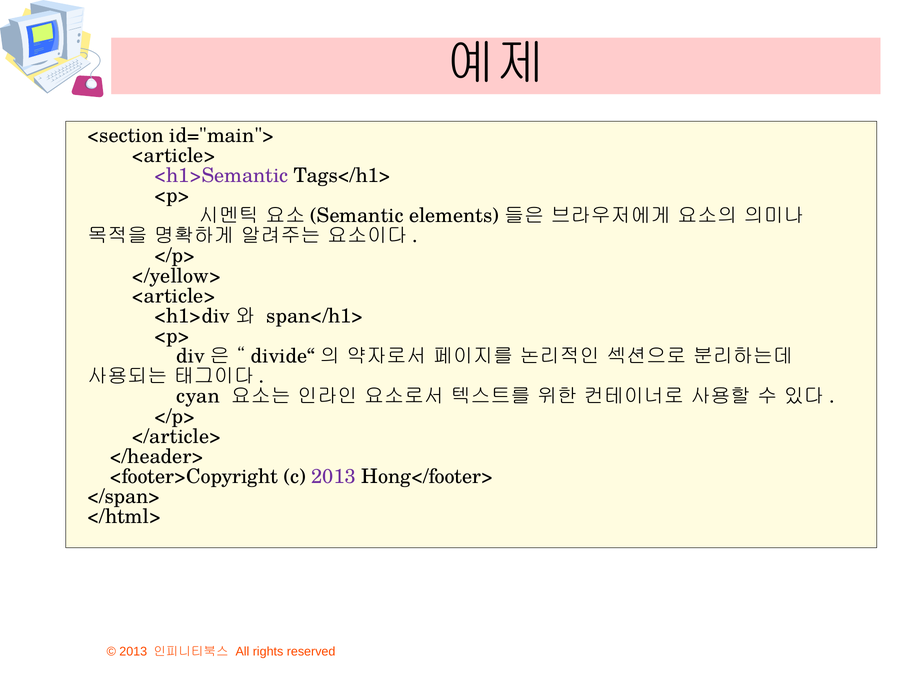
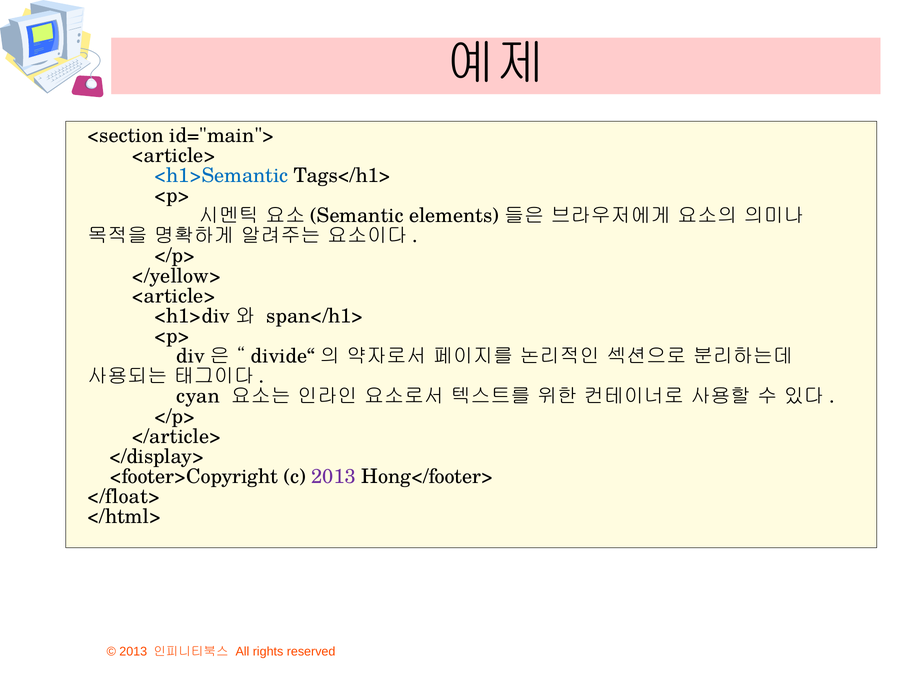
<h1>Semantic colour: purple -> blue (221, 175)
</header>: </header> -> </display> (157, 456)
</span>: </span> -> </float> (124, 496)
